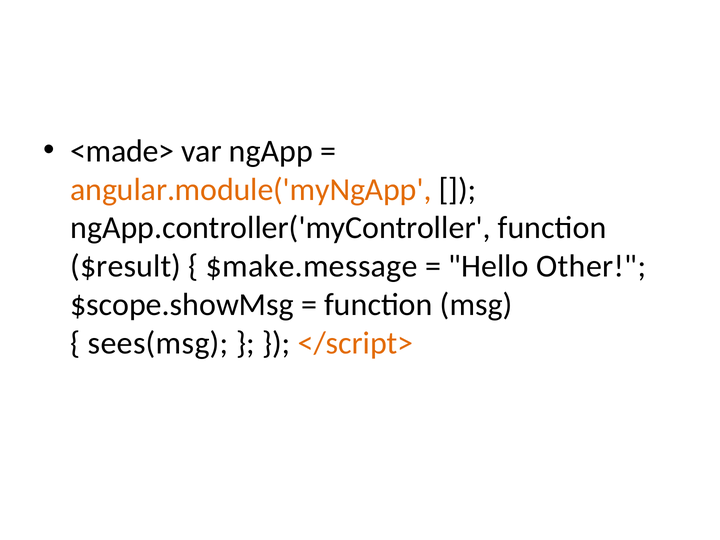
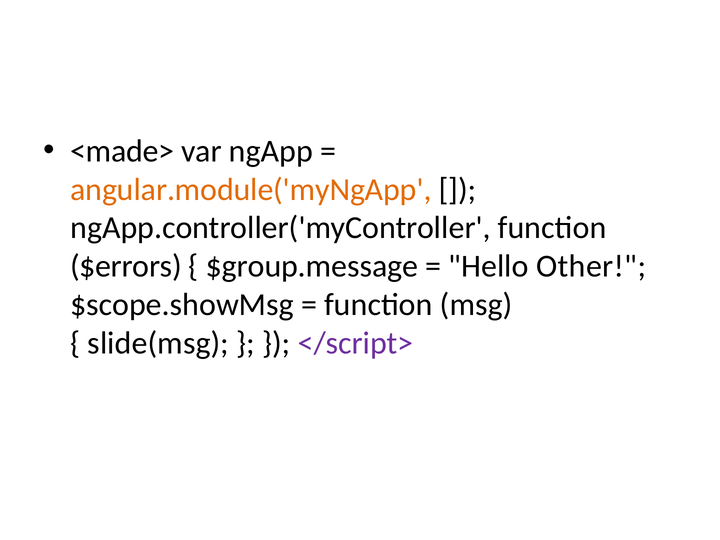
$result: $result -> $errors (126, 266)
$make.message: $make.message -> $group.message (312, 266)
sees(msg: sees(msg -> slide(msg (158, 343)
</script> colour: orange -> purple (355, 343)
